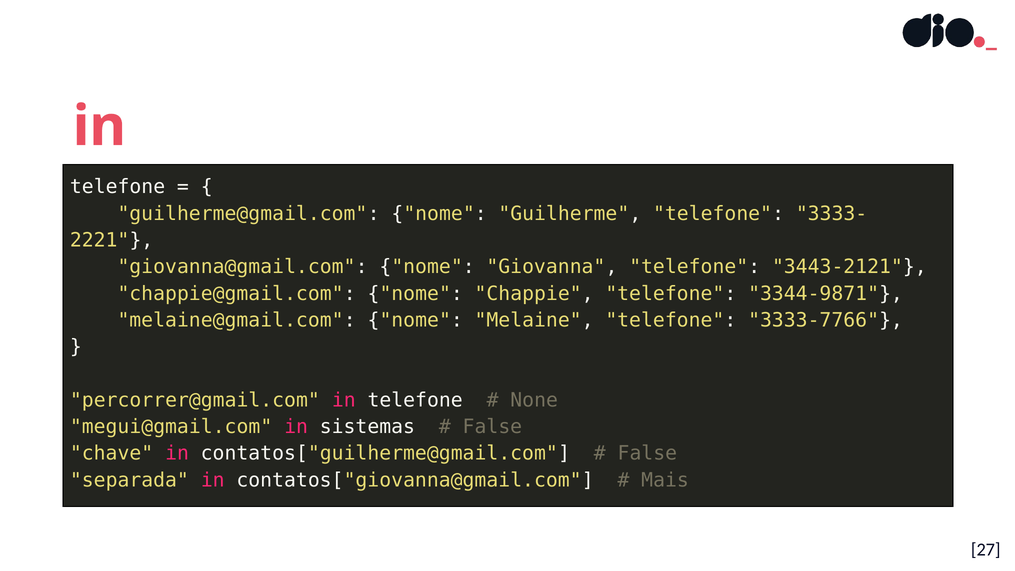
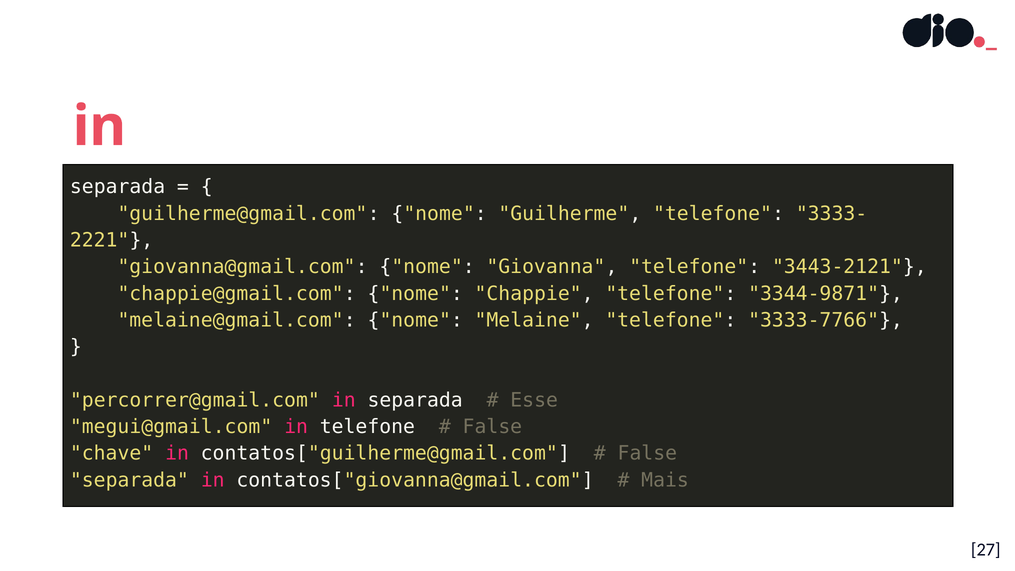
telefone: telefone -> separada (118, 187)
in telefone: telefone -> separada (415, 400)
None: None -> Esse (534, 400)
in sistemas: sistemas -> telefone (367, 427)
